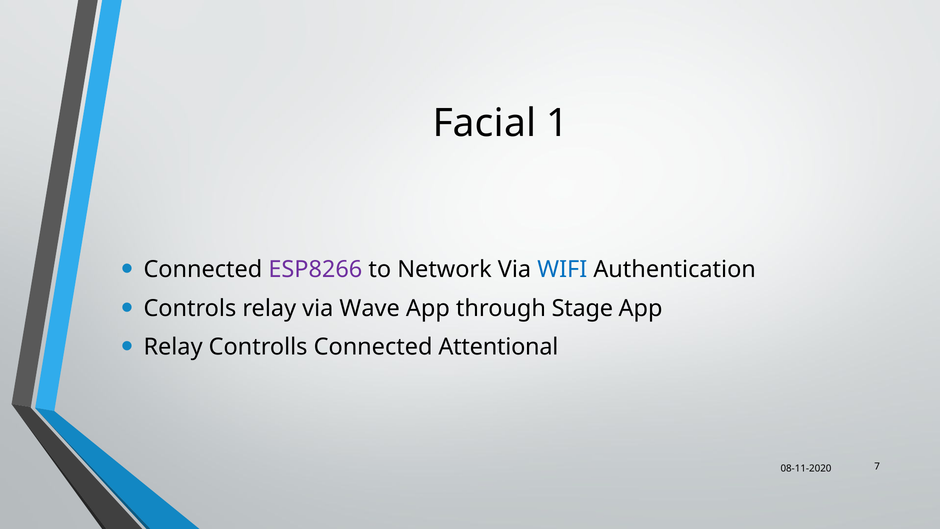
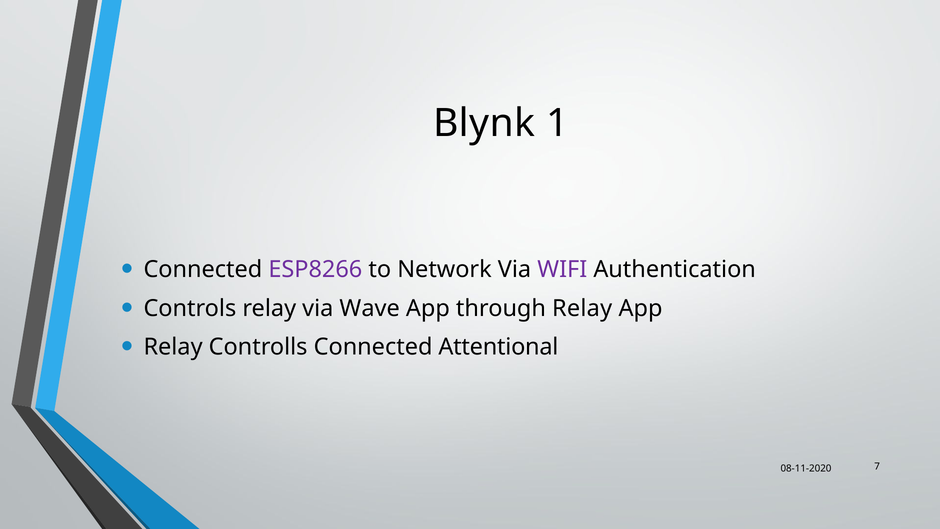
Facial: Facial -> Blynk (484, 123)
WIFI colour: blue -> purple (562, 270)
through Stage: Stage -> Relay (582, 308)
